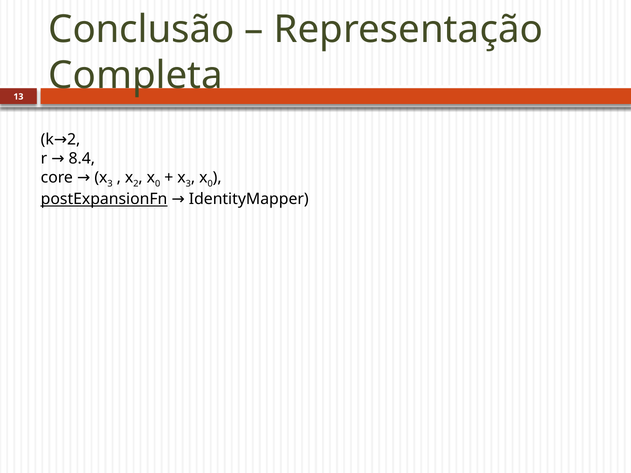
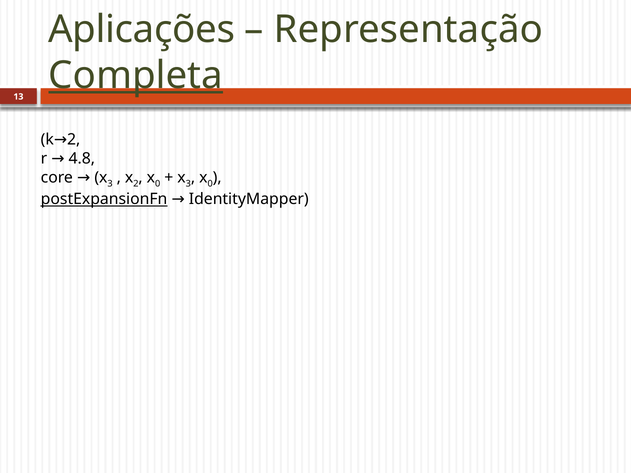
Conclusão: Conclusão -> Aplicações (142, 30)
Completa underline: none -> present (136, 76)
8.4: 8.4 -> 4.8 (82, 159)
